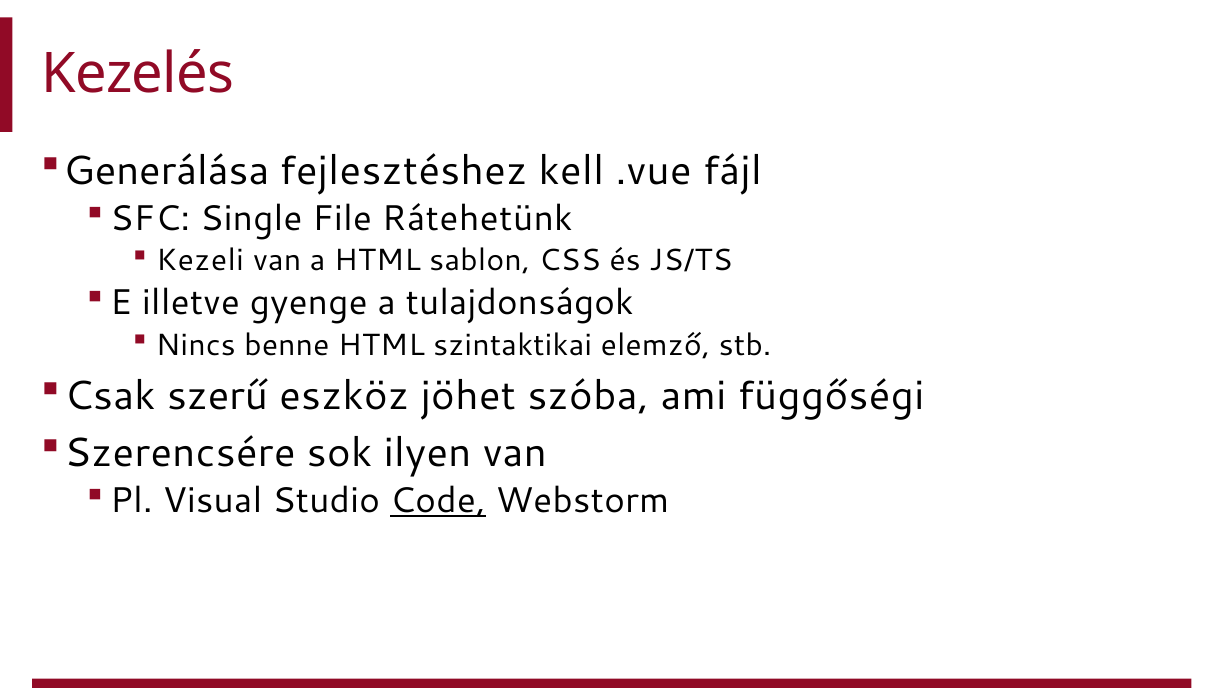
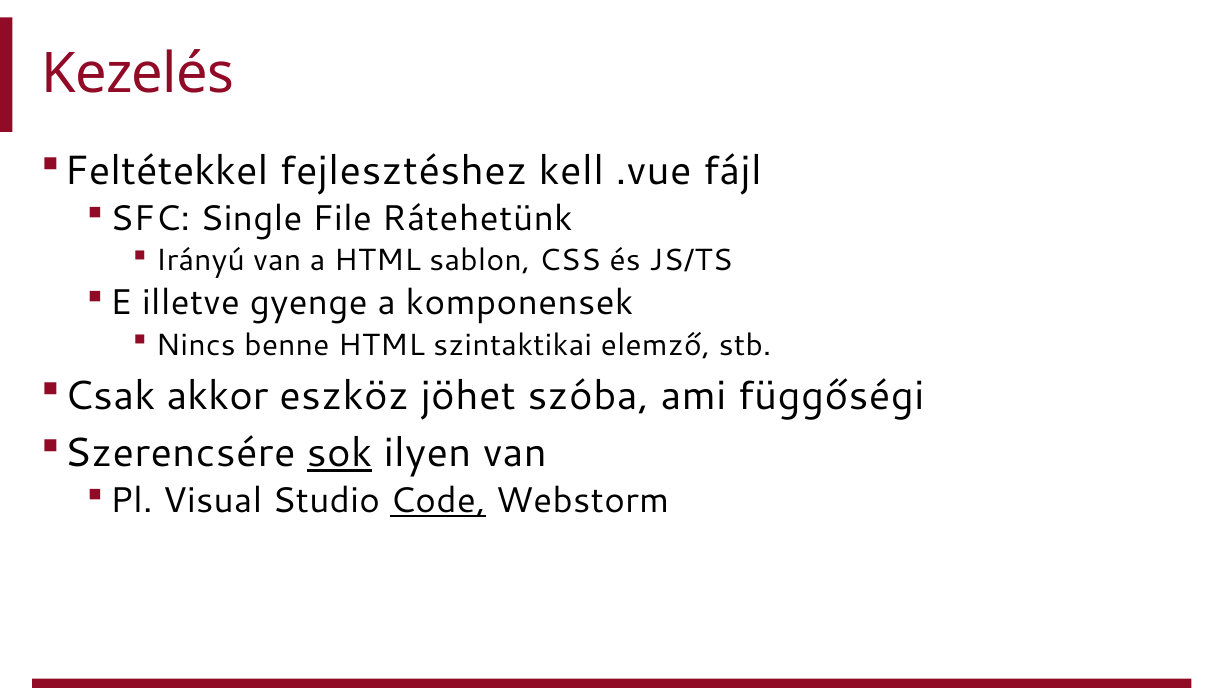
Generálása: Generálása -> Feltétekkel (166, 171)
Kezeli: Kezeli -> Irányú (200, 260)
tulajdonságok: tulajdonságok -> komponensek (520, 302)
szerű: szerű -> akkor (217, 396)
sok underline: none -> present (340, 453)
